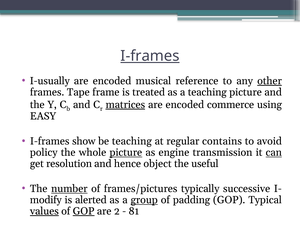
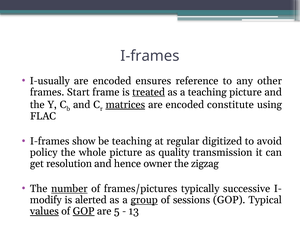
I-frames underline: present -> none (150, 56)
musical: musical -> ensures (153, 81)
other underline: present -> none (270, 81)
Tape: Tape -> Start (78, 92)
treated underline: none -> present (149, 92)
commerce: commerce -> constitute (230, 105)
EASY: EASY -> FLAC (43, 116)
contains: contains -> digitized (222, 141)
picture underline: present -> none (126, 152)
engine: engine -> quality (174, 152)
can underline: present -> none (274, 152)
object: object -> owner (158, 164)
useful: useful -> zigzag (205, 164)
padding: padding -> sessions (192, 200)
2: 2 -> 5 (117, 211)
81: 81 -> 13 (134, 211)
